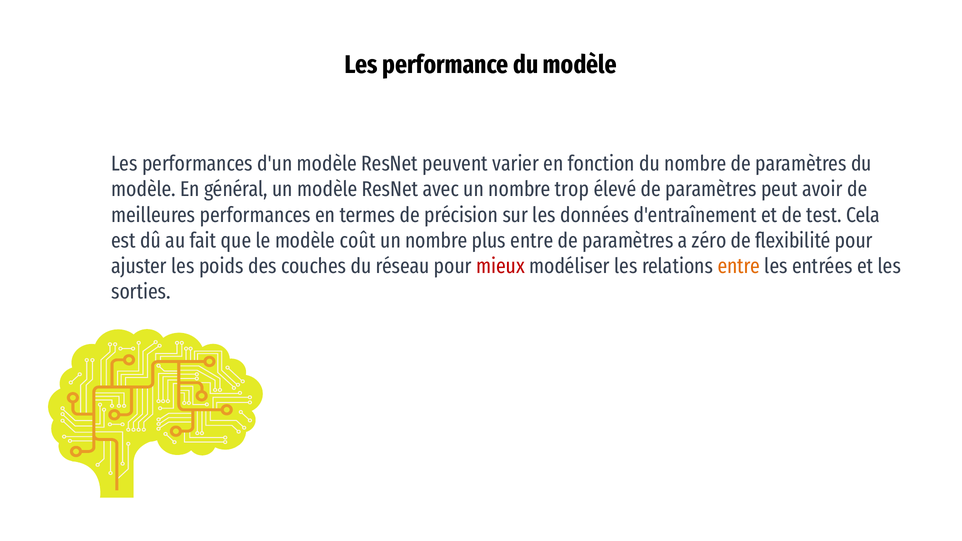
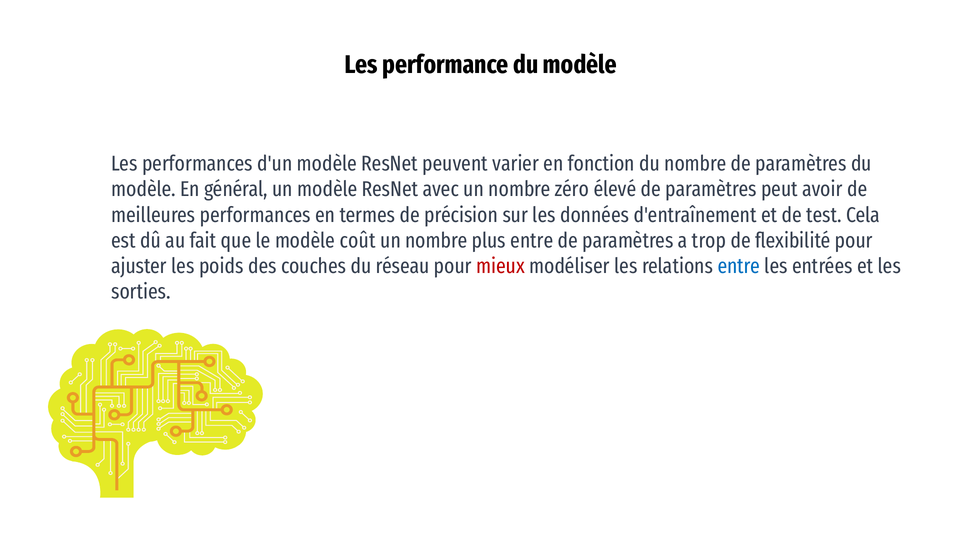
trop: trop -> zéro (572, 189)
zéro: zéro -> trop (709, 241)
entre colour: orange -> blue (739, 266)
